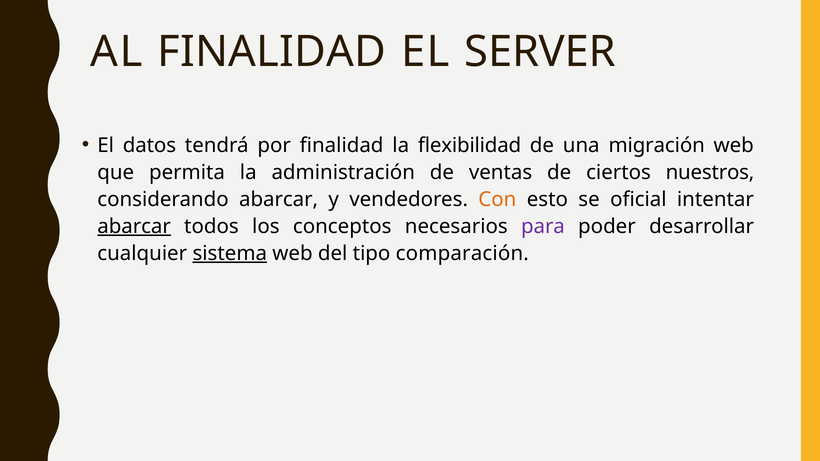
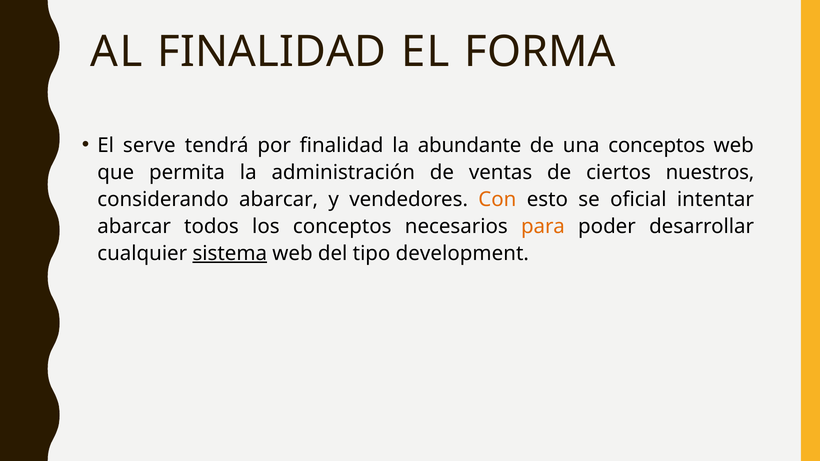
SERVER: SERVER -> FORMA (540, 52)
datos: datos -> serve (149, 145)
flexibilidad: flexibilidad -> abundante (470, 145)
una migración: migración -> conceptos (657, 145)
abarcar underline: present -> none (134, 226)
para colour: purple -> orange (543, 226)
comparación: comparación -> development (462, 254)
